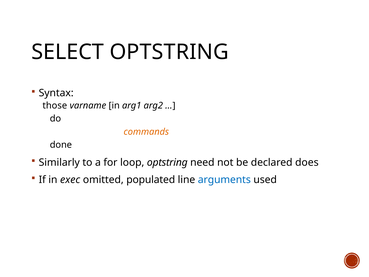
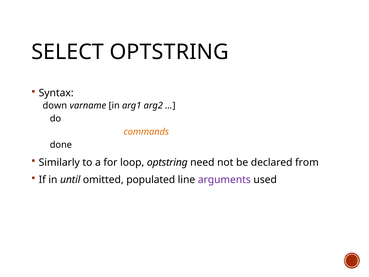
those: those -> down (55, 106)
does: does -> from (307, 162)
exec: exec -> until (70, 180)
arguments colour: blue -> purple (224, 180)
